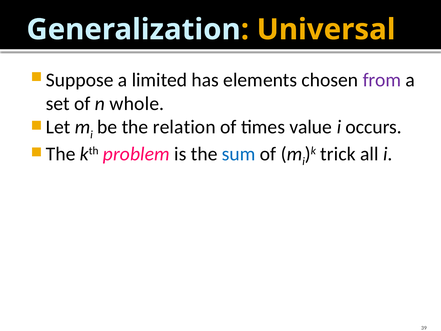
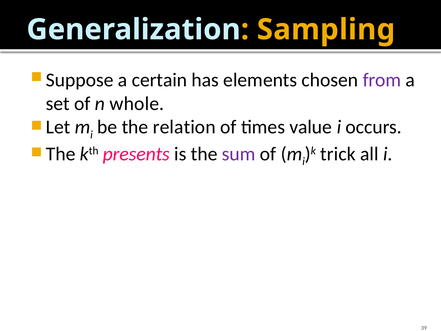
Universal: Universal -> Sampling (326, 30)
limited: limited -> certain (159, 80)
problem: problem -> presents (136, 154)
sum colour: blue -> purple (239, 154)
